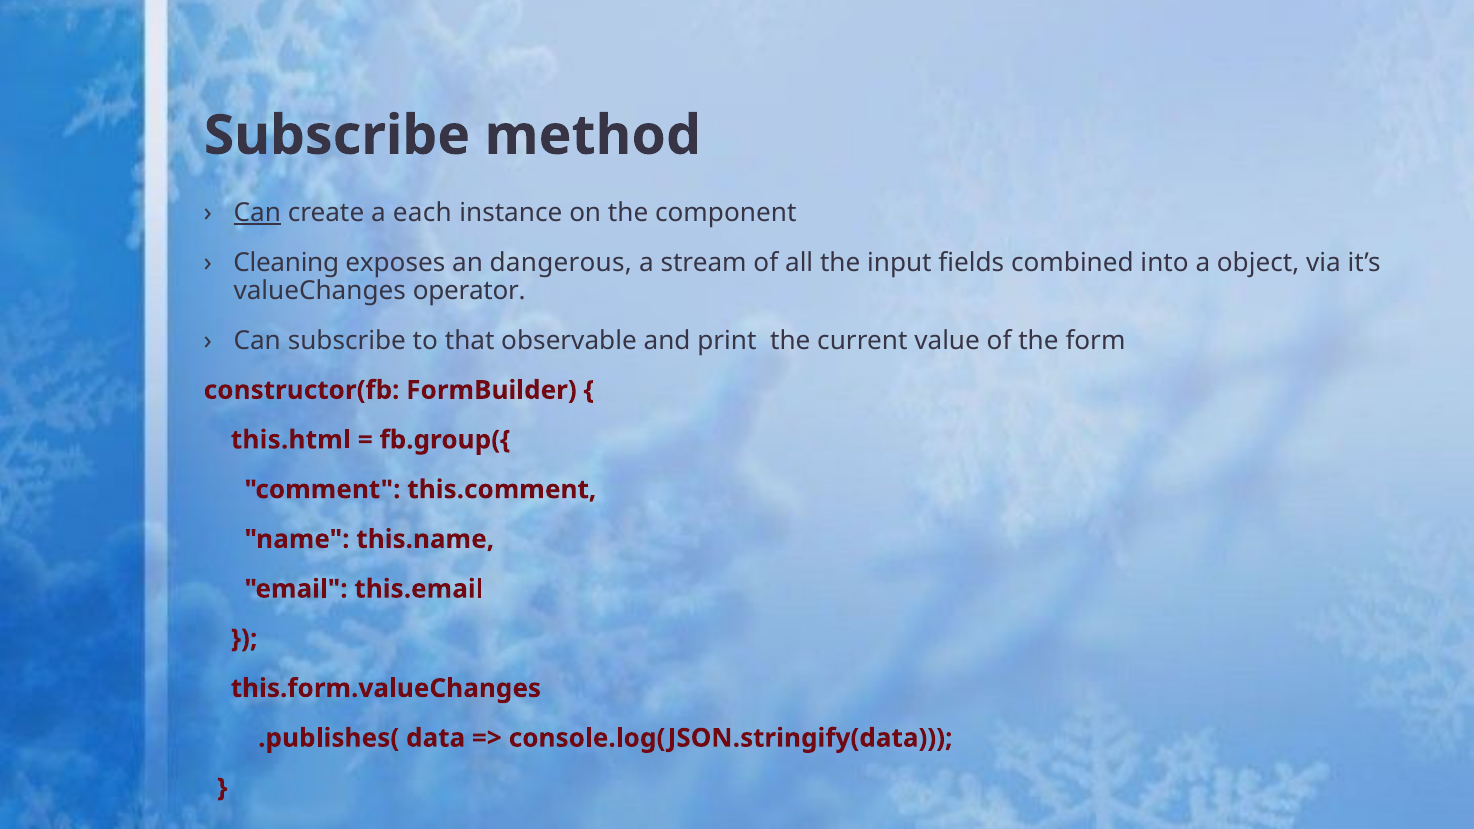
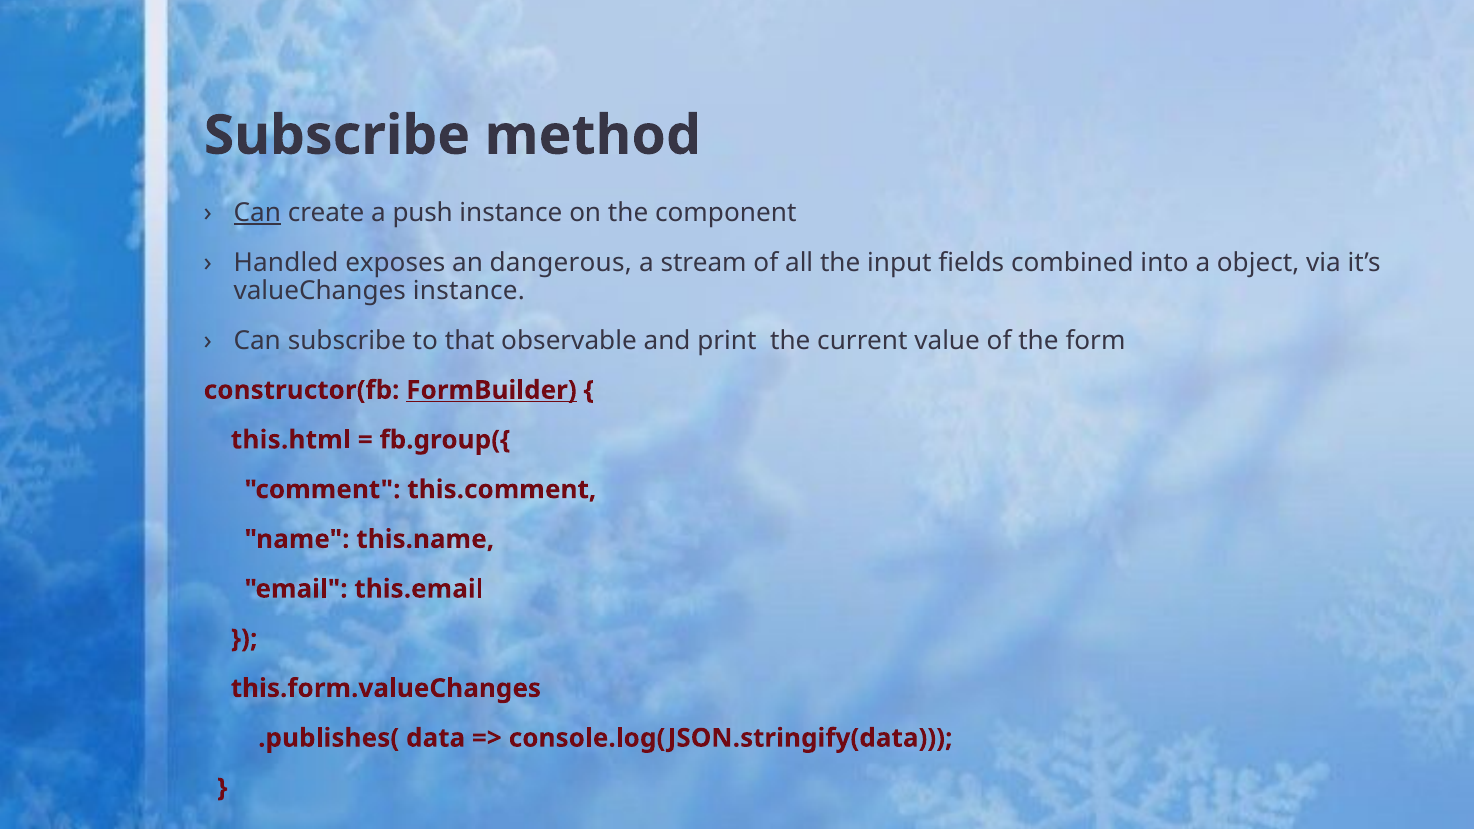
each: each -> push (423, 213)
Cleaning: Cleaning -> Handled (286, 263)
valueChanges operator: operator -> instance (469, 291)
FormBuilder underline: none -> present (491, 390)
